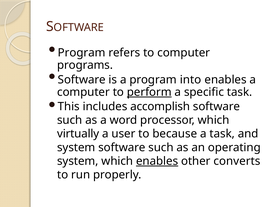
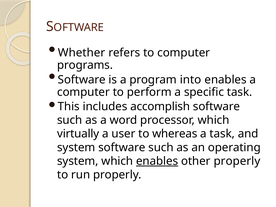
Program: Program -> Whether (82, 53)
perform underline: present -> none (149, 92)
because: because -> whereas (175, 134)
other converts: converts -> properly (237, 161)
